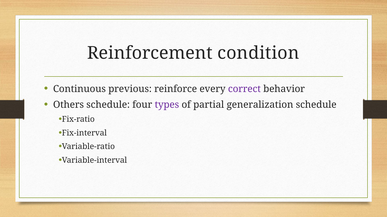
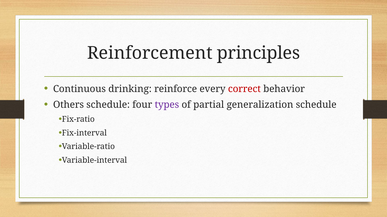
condition: condition -> principles (259, 53)
previous: previous -> drinking (130, 89)
correct colour: purple -> red (244, 89)
